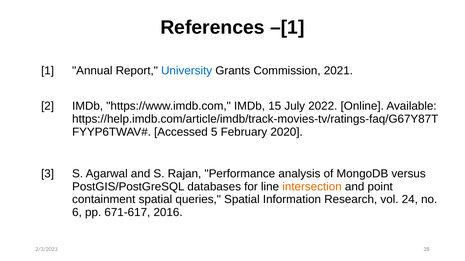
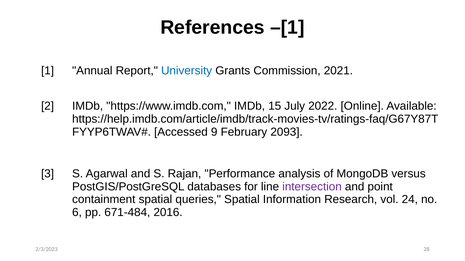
5: 5 -> 9 (214, 132)
2020: 2020 -> 2093 (287, 132)
intersection colour: orange -> purple (312, 187)
671-617: 671-617 -> 671-484 (127, 213)
